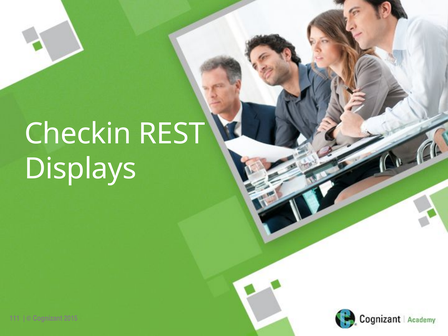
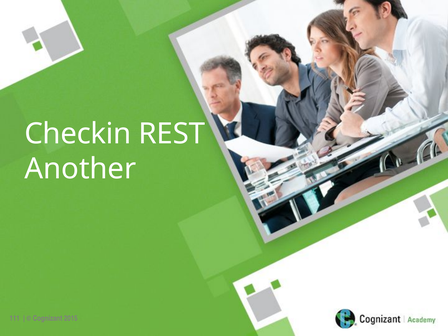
Displays: Displays -> Another (80, 169)
